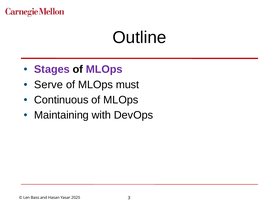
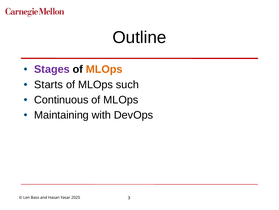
MLOps colour: purple -> orange (104, 69)
Serve: Serve -> Starts (49, 84)
must: must -> such (127, 84)
